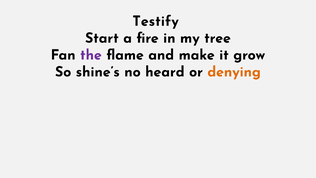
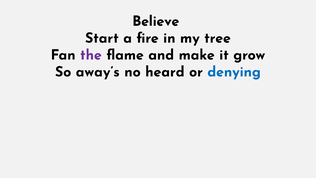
Testify: Testify -> Believe (156, 21)
shine’s: shine’s -> away’s (98, 72)
denying colour: orange -> blue (234, 72)
